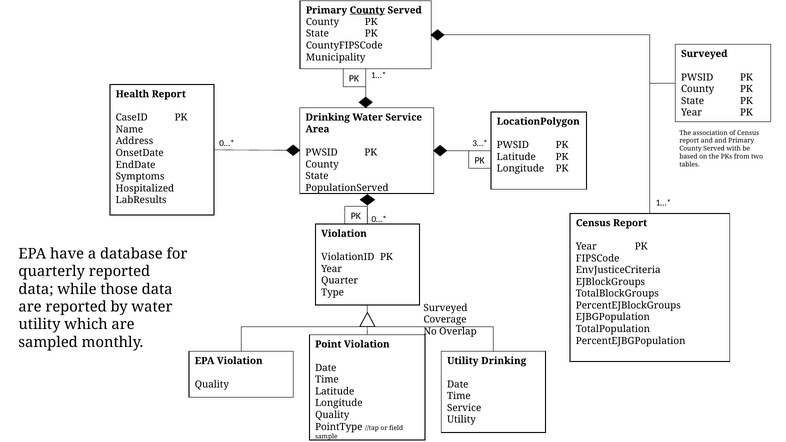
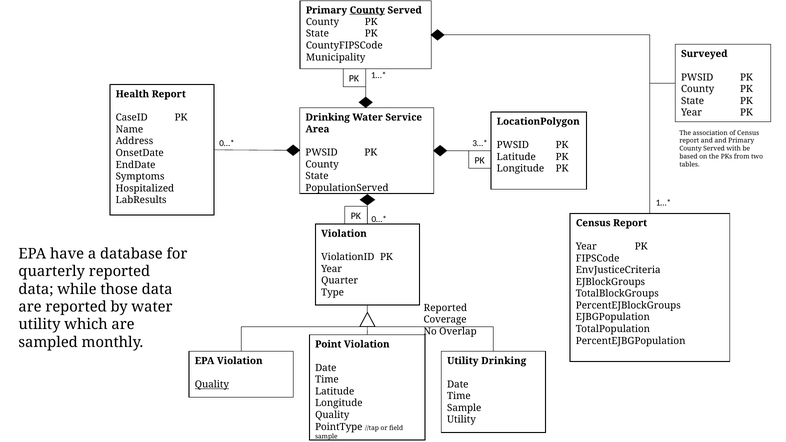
Surveyed: Surveyed -> Reported (445, 308)
Quality underline: none -> present (212, 384)
Service: Service -> Sample (464, 408)
